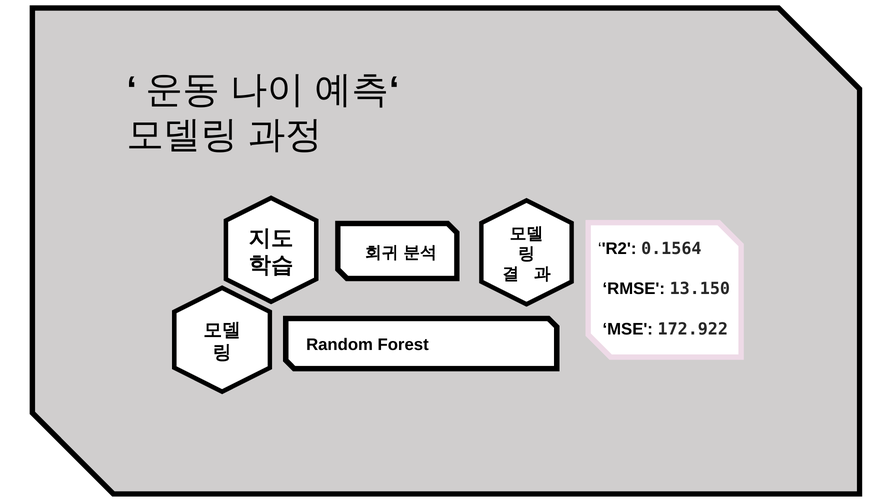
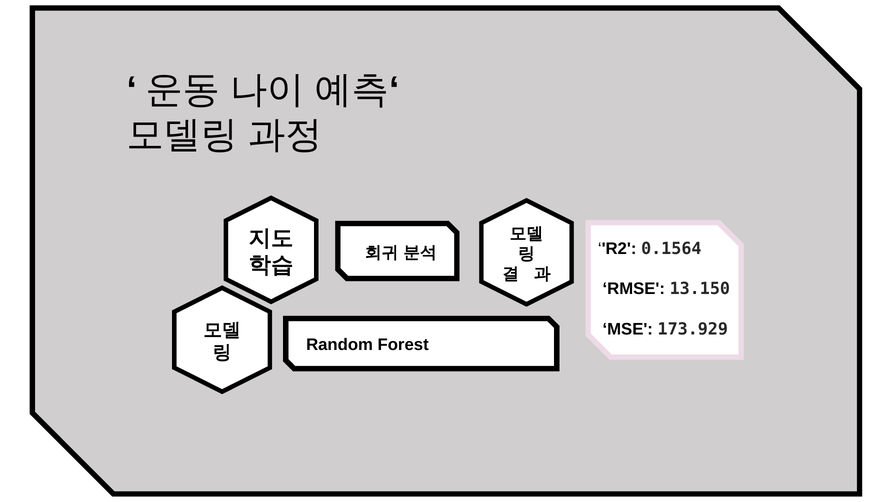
172.922: 172.922 -> 173.929 (693, 329)
